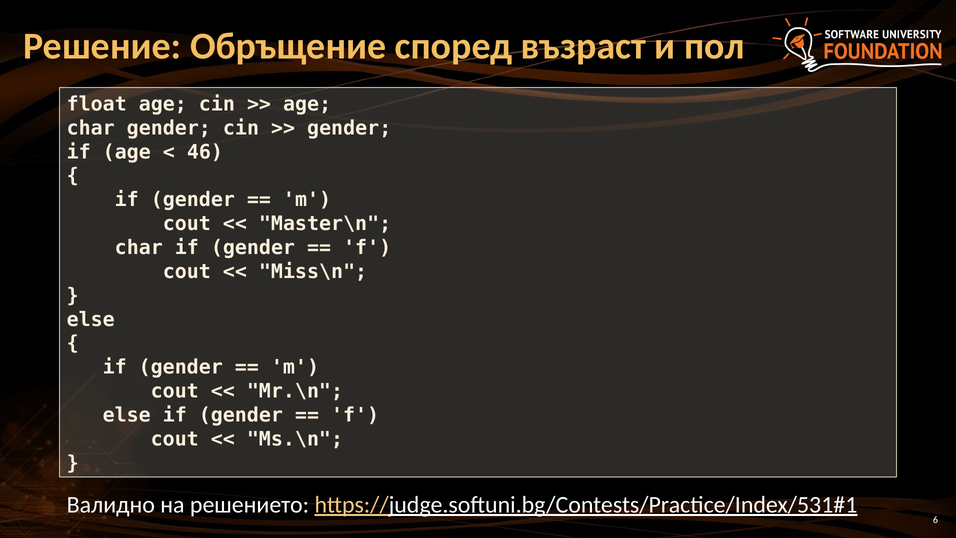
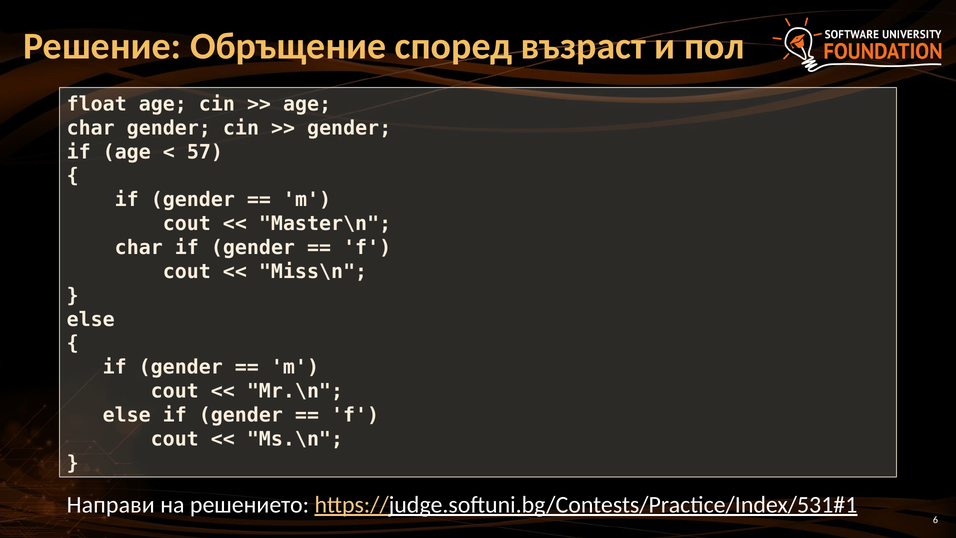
46: 46 -> 57 (205, 152)
Валидно: Валидно -> Направи (111, 505)
